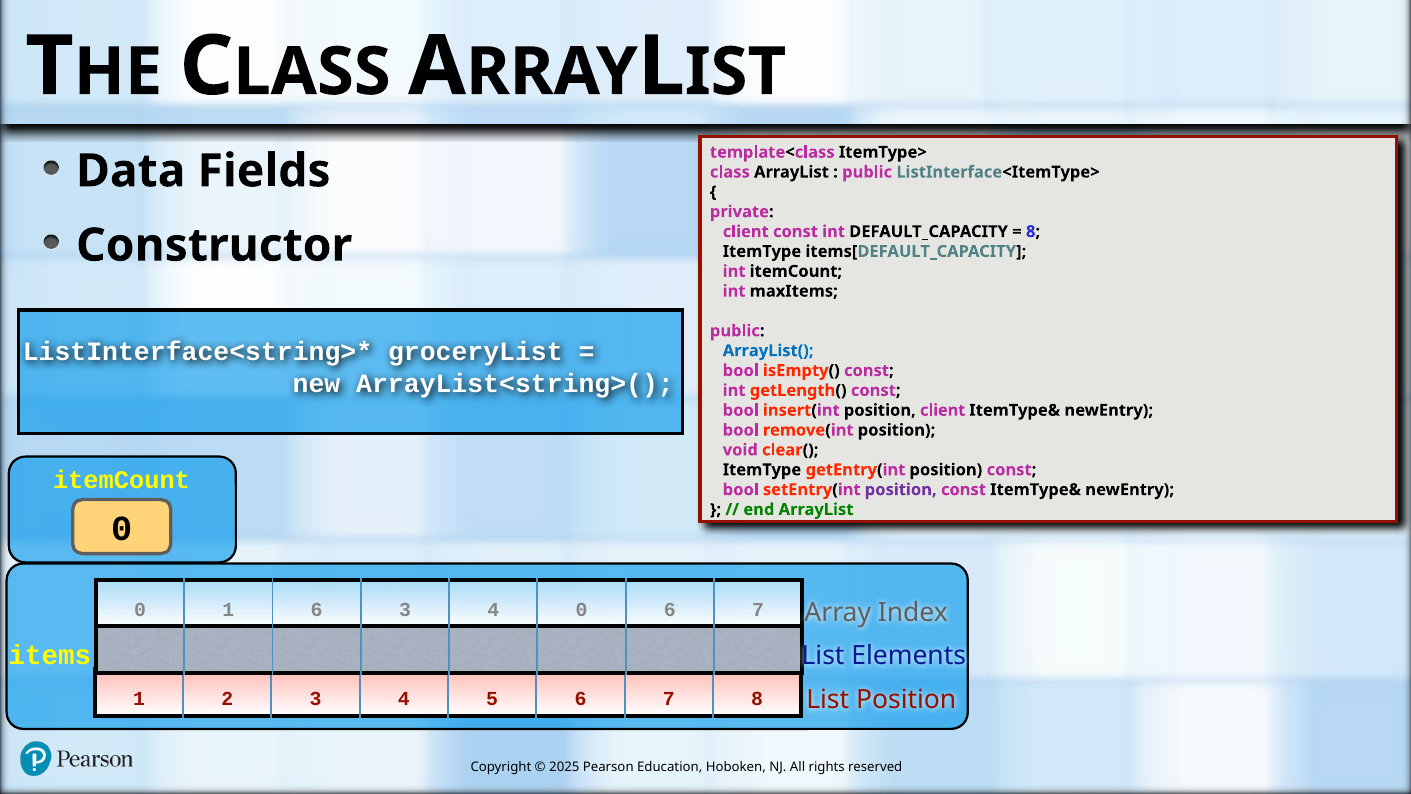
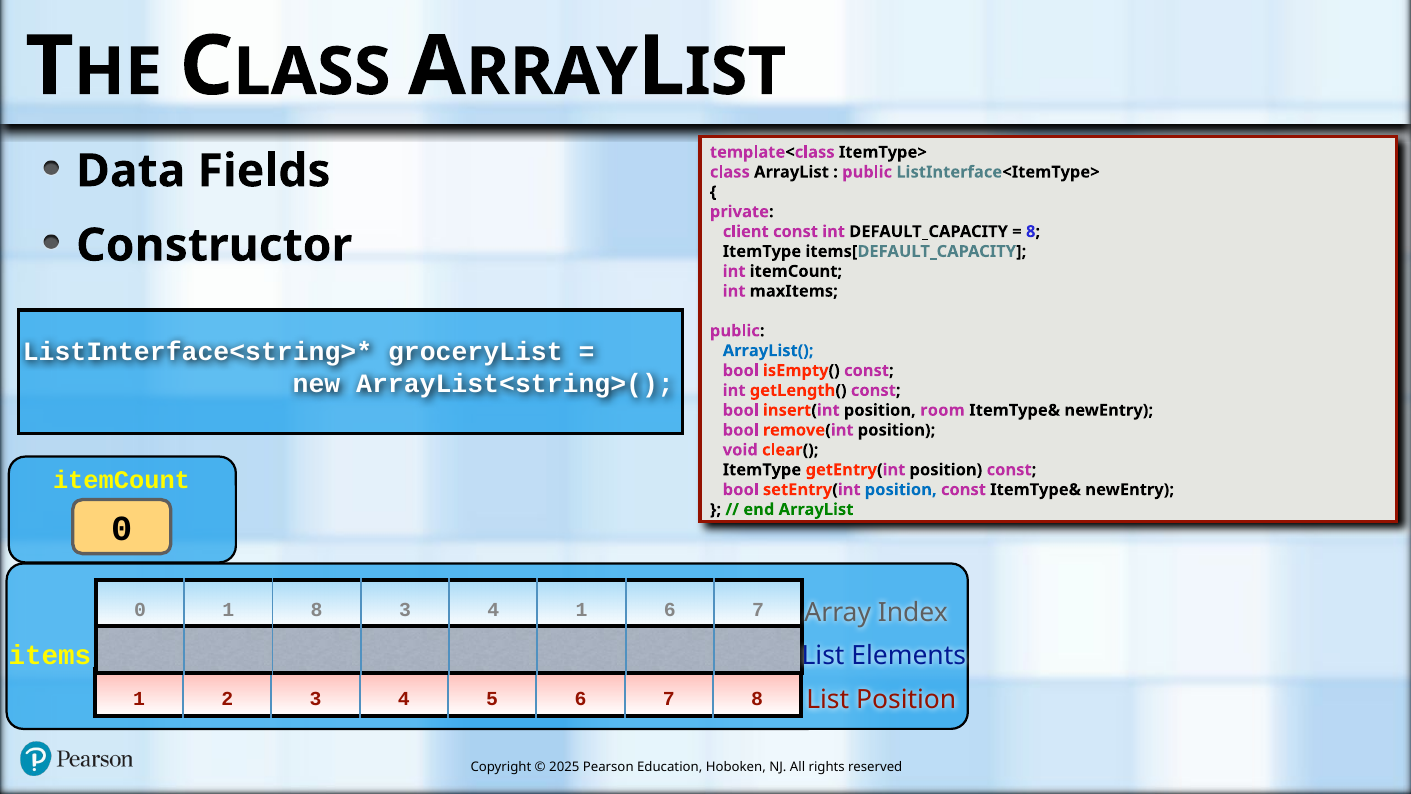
position client: client -> room (942, 410)
position colour: purple -> blue (901, 489)
1 6: 6 -> 8 (317, 610)
4 0: 0 -> 1 (582, 610)
